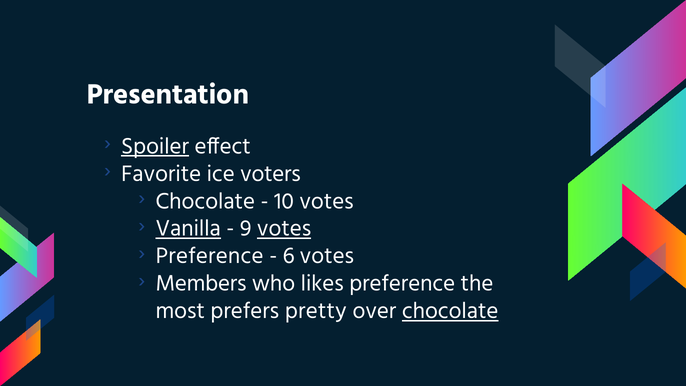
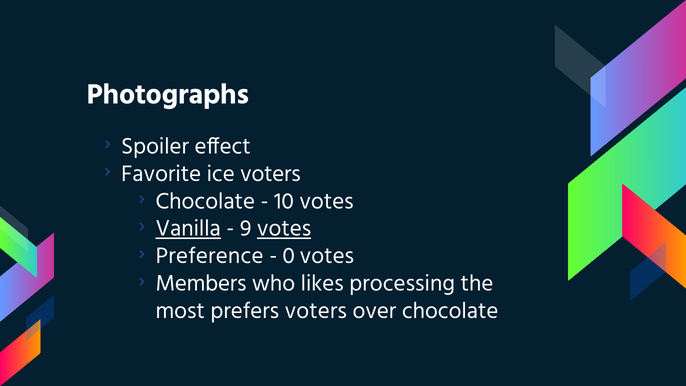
Presentation: Presentation -> Photographs (168, 94)
Spoiler underline: present -> none (155, 146)
6: 6 -> 0 (289, 256)
likes preference: preference -> processing (402, 283)
prefers pretty: pretty -> voters (316, 311)
chocolate underline: present -> none (450, 311)
